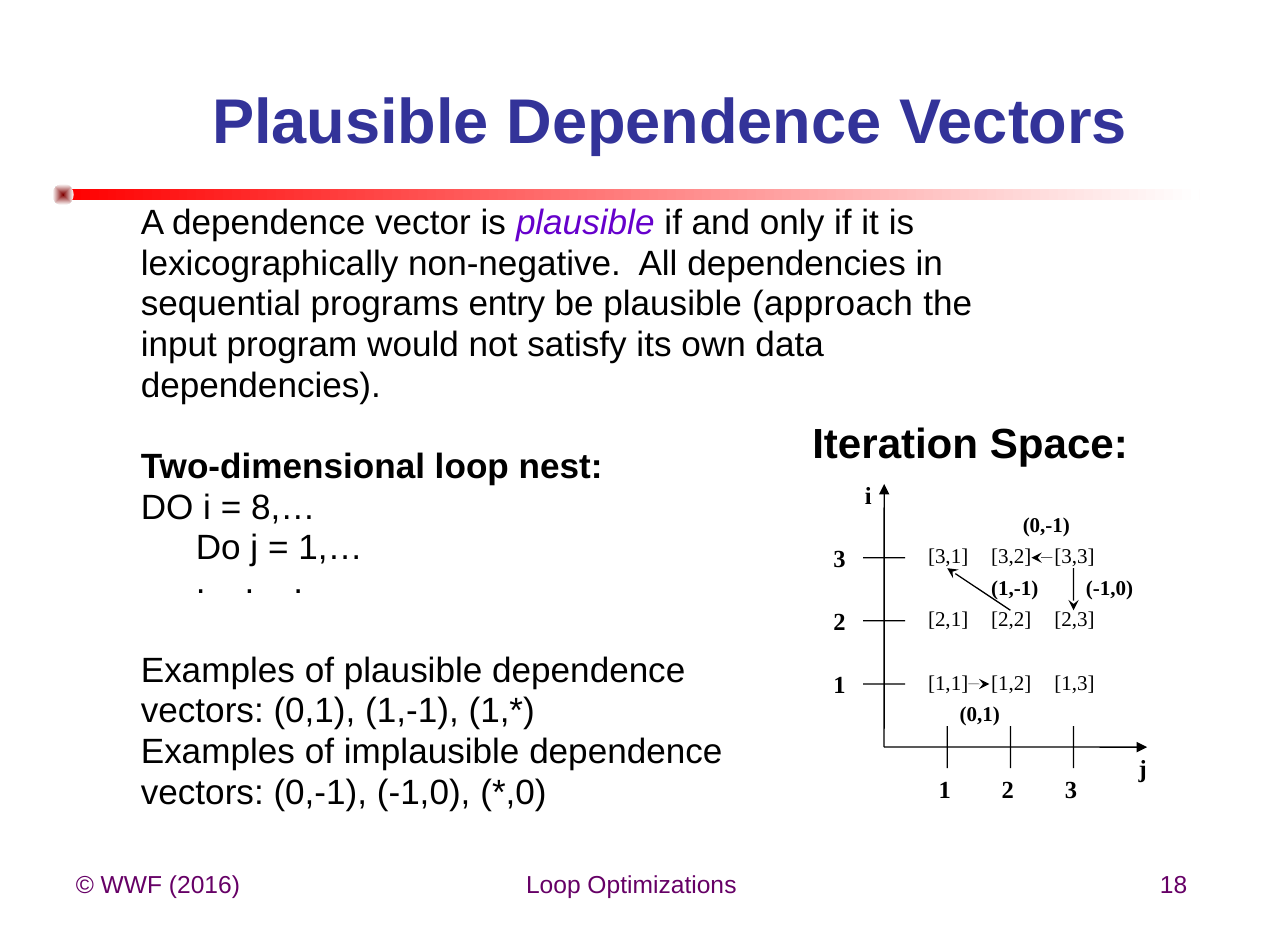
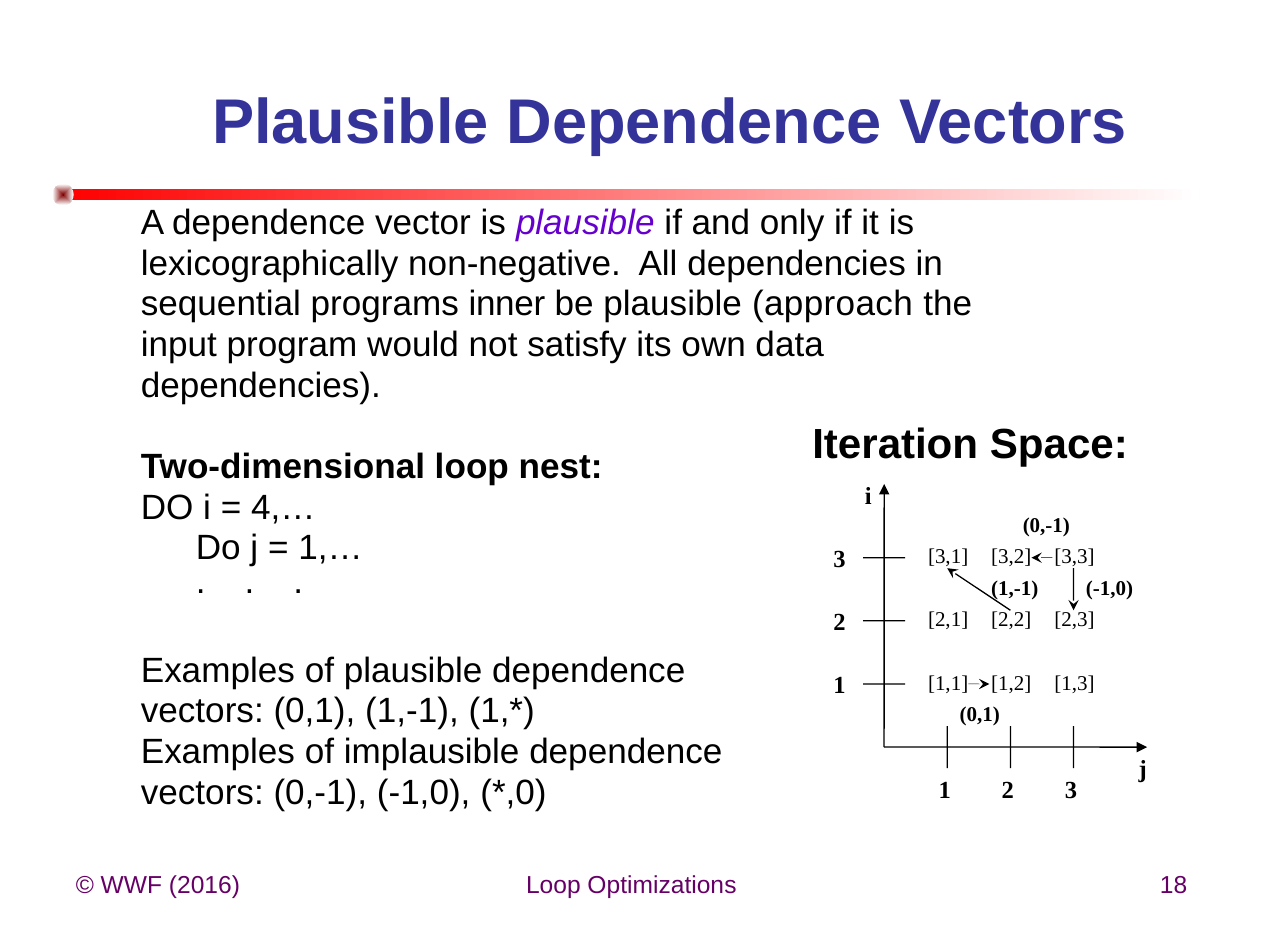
entry: entry -> inner (507, 304)
8,…: 8,… -> 4,… (283, 508)
